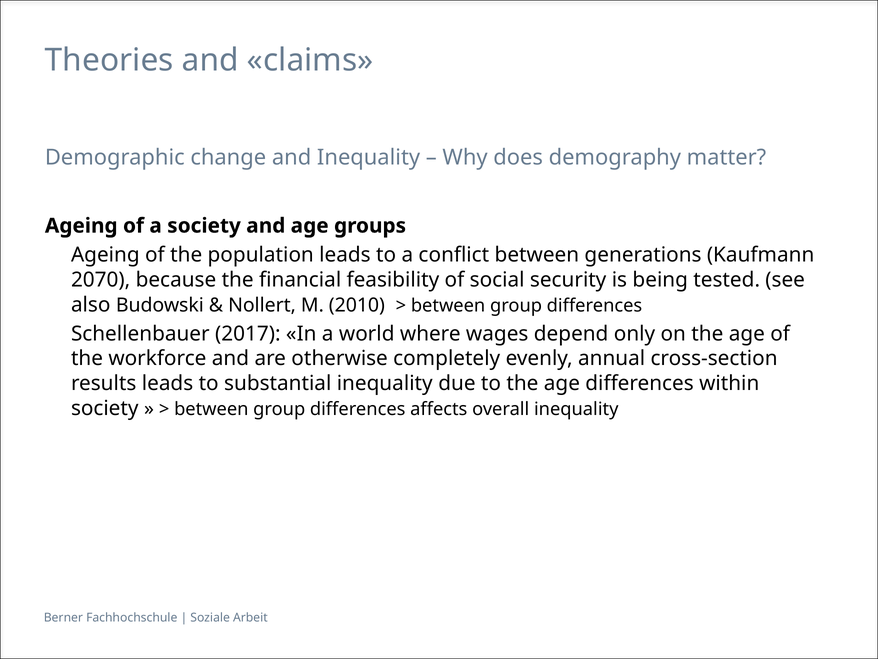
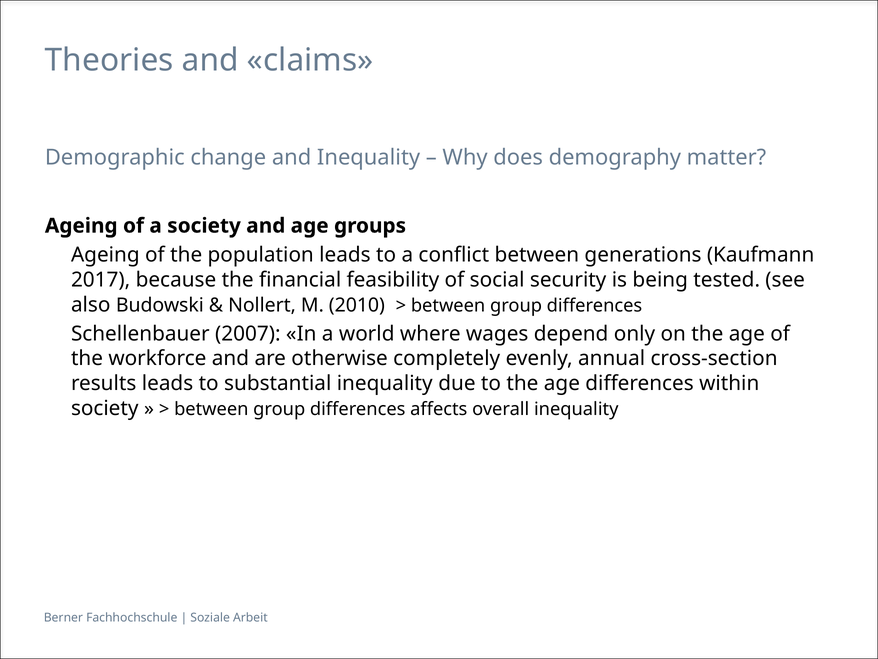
2070: 2070 -> 2017 (101, 280)
2017: 2017 -> 2007 (248, 333)
